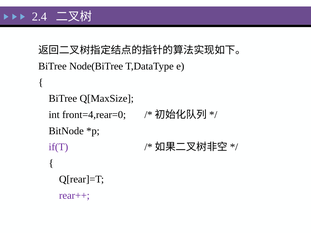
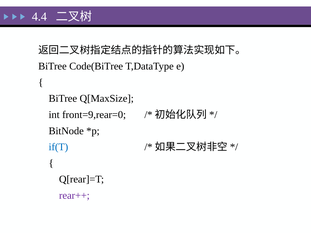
2.4: 2.4 -> 4.4 (39, 17)
Node(BiTree: Node(BiTree -> Code(BiTree (96, 66)
front=4,rear=0: front=4,rear=0 -> front=9,rear=0 (94, 115)
if(T colour: purple -> blue (58, 147)
